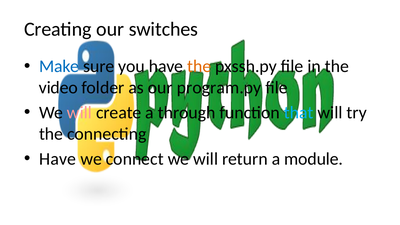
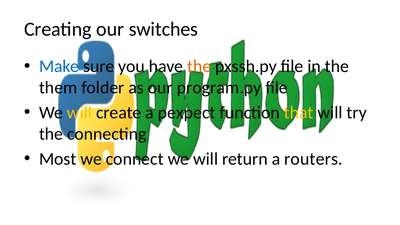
video: video -> them (58, 88)
will colour: pink -> yellow (79, 113)
through: through -> pexpect (187, 113)
that colour: light blue -> yellow (299, 113)
Have: Have -> Most (58, 159)
module: module -> routers (313, 159)
